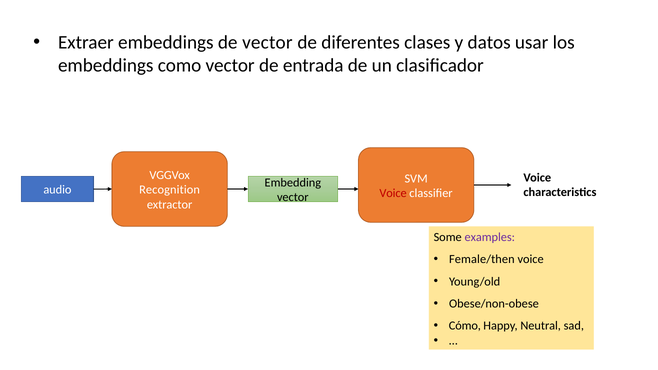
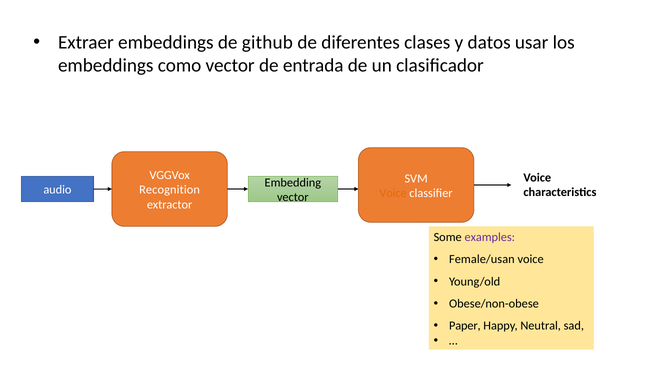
de vector: vector -> github (267, 43)
Voice colour: red -> orange (393, 193)
Female/then: Female/then -> Female/usan (482, 259)
Cómo: Cómo -> Paper (465, 326)
